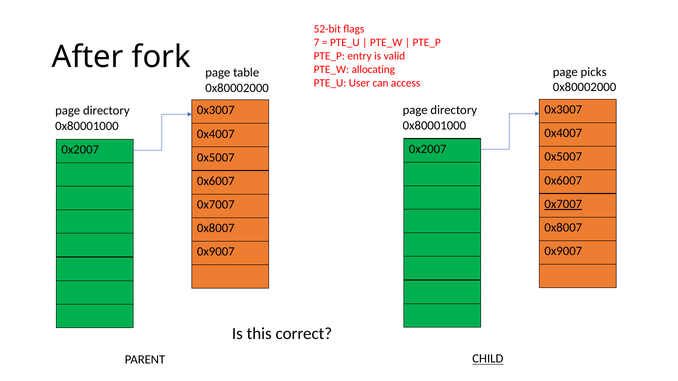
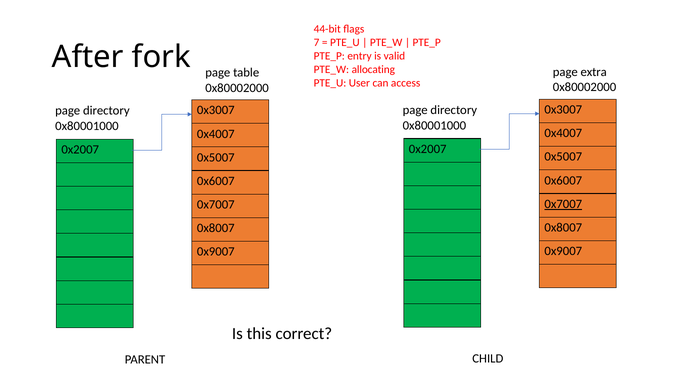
52-bit: 52-bit -> 44-bit (327, 29)
picks: picks -> extra (594, 72)
CHILD underline: present -> none (488, 359)
